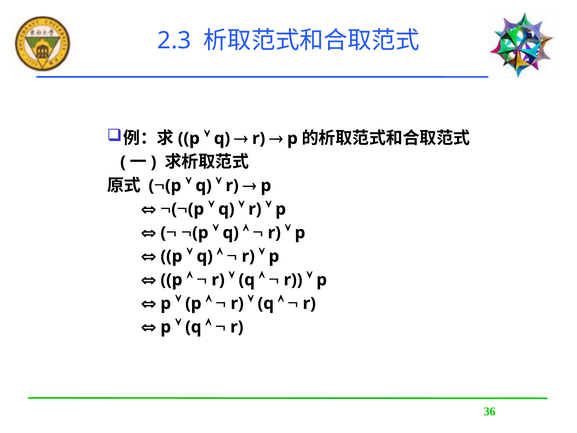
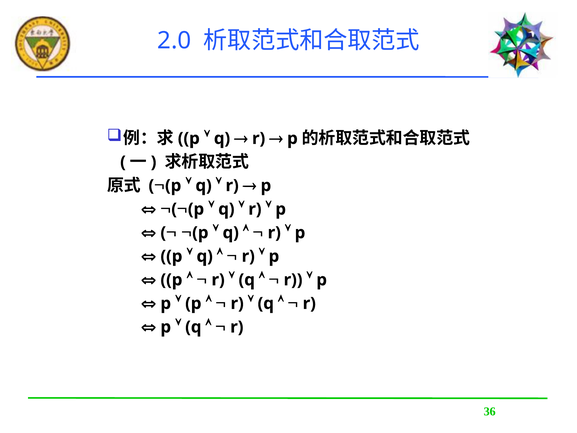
2.3: 2.3 -> 2.0 (174, 41)
